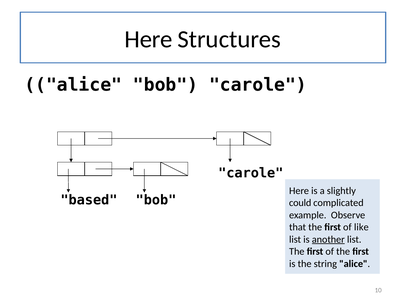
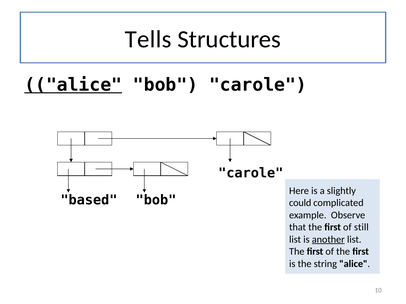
Here: Here -> Tells (148, 39)
alice underline: none -> present (73, 85)
like: like -> still (361, 228)
